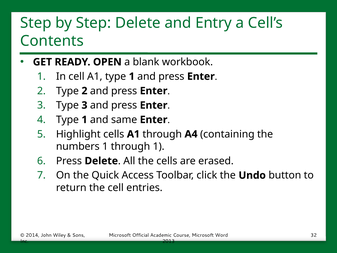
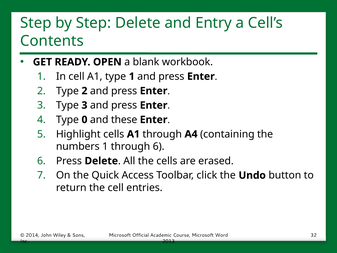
4 Type 1: 1 -> 0 (84, 120)
same: same -> these (124, 120)
through 1: 1 -> 6 (159, 146)
